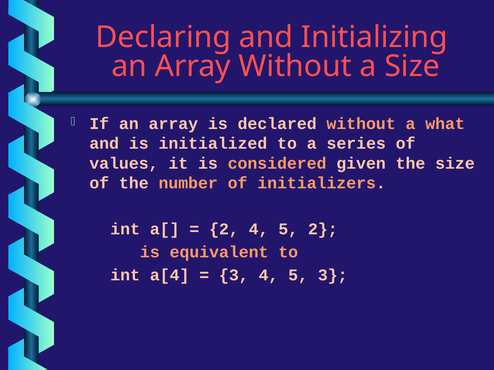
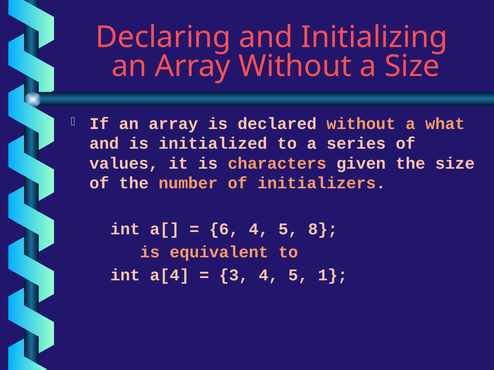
considered: considered -> characters (277, 163)
2: 2 -> 6 (224, 229)
5 2: 2 -> 8 (323, 229)
5 3: 3 -> 1 (333, 275)
